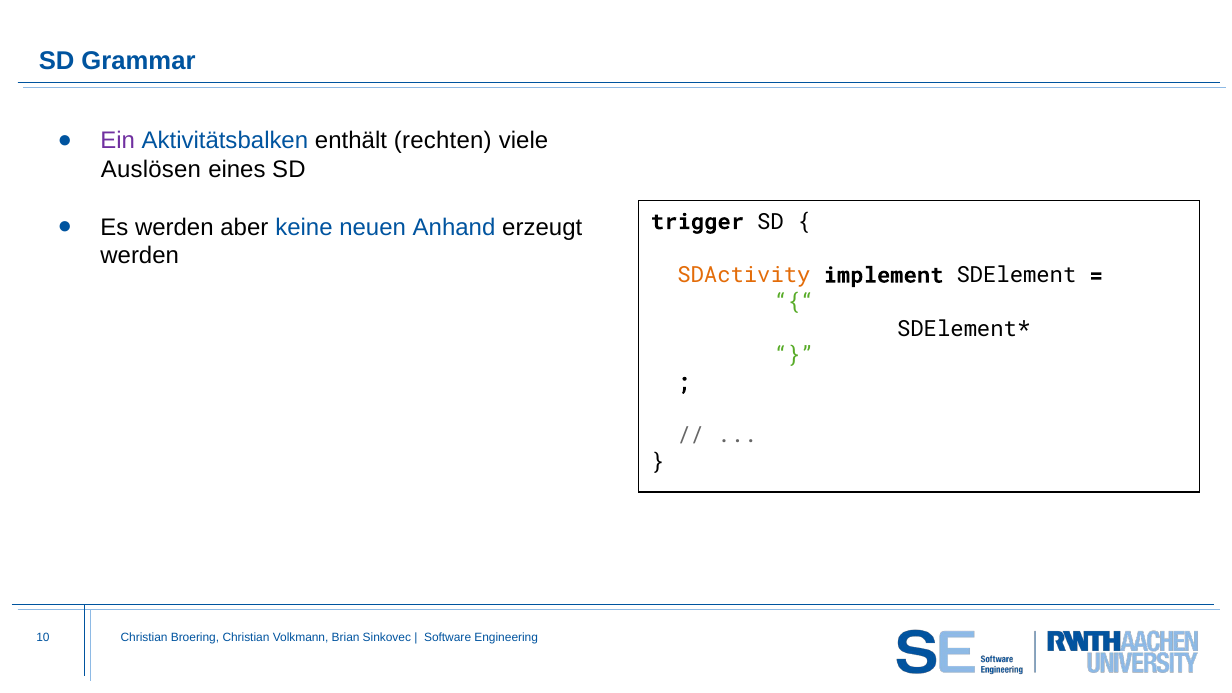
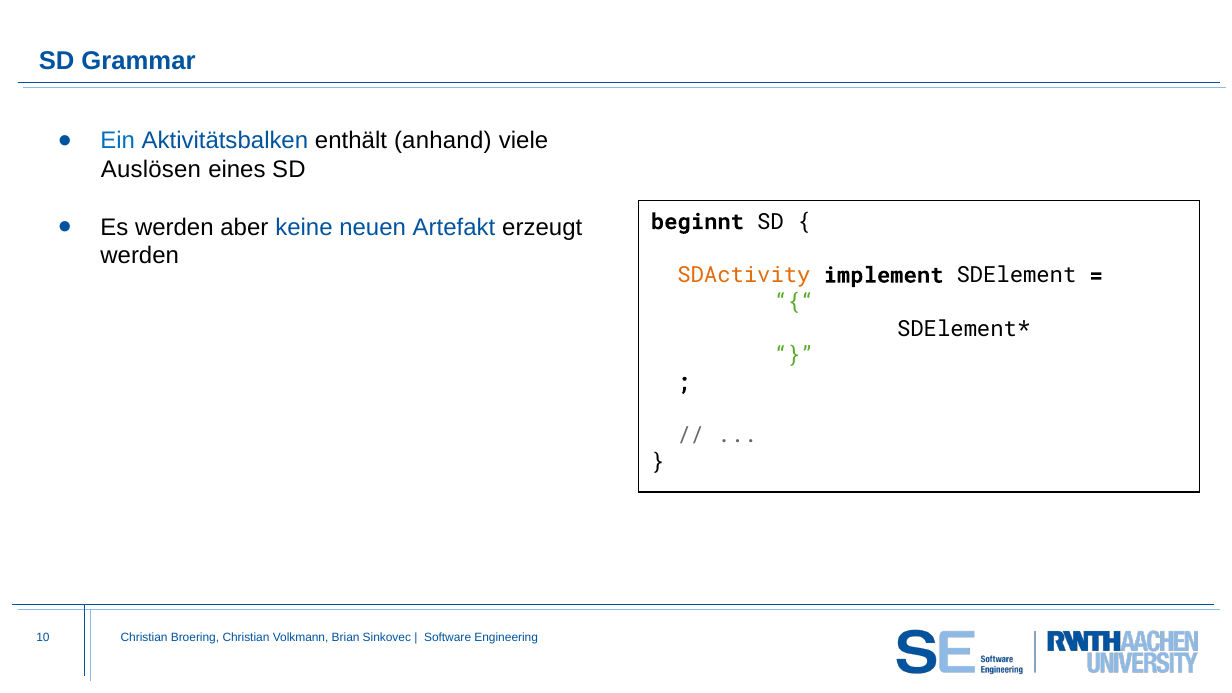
Ein colour: purple -> blue (118, 141)
rechten: rechten -> anhand (443, 141)
trigger: trigger -> beginnt (697, 222)
Anhand: Anhand -> Artefakt (454, 227)
